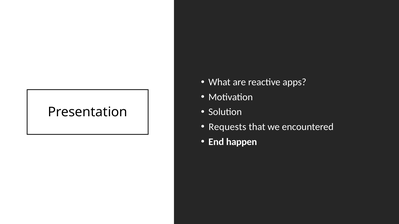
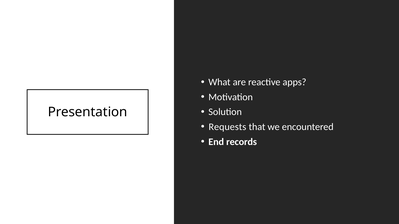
happen: happen -> records (242, 142)
